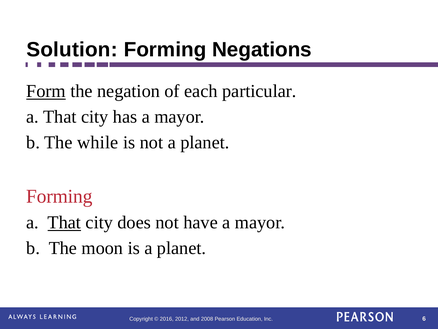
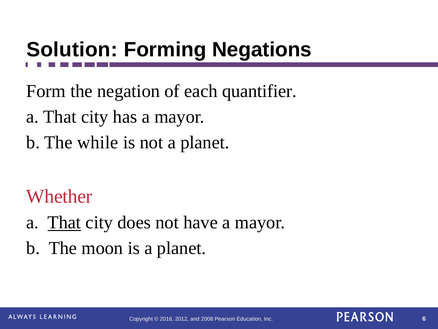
Form underline: present -> none (46, 91)
particular: particular -> quantifier (259, 91)
Forming: Forming -> Whether (59, 196)
